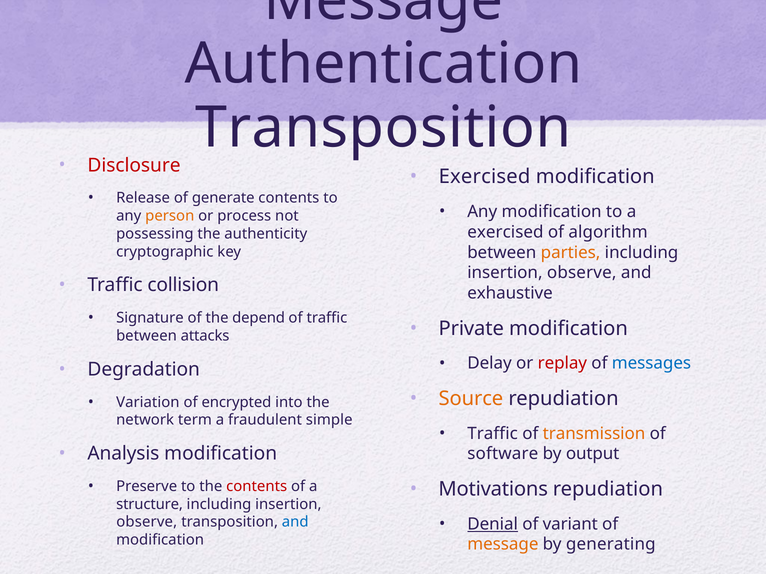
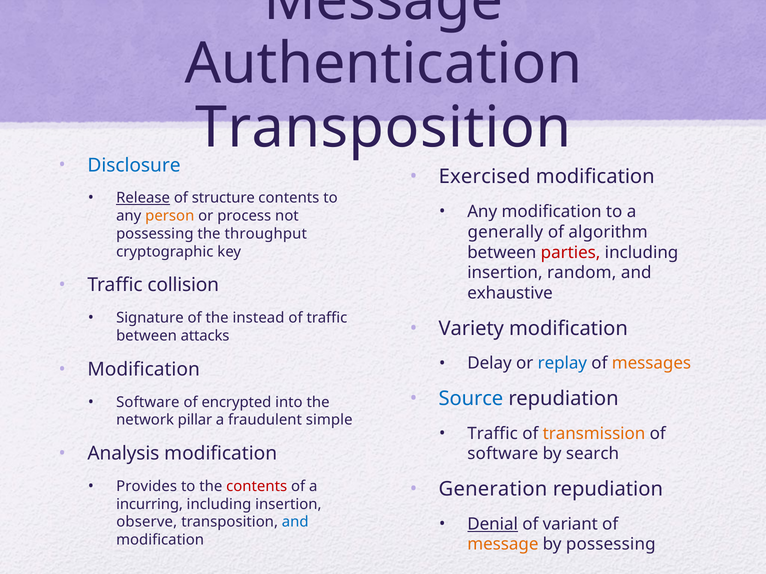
Disclosure colour: red -> blue (134, 165)
Release underline: none -> present (143, 198)
generate: generate -> structure (223, 198)
exercised: exercised -> generally (505, 232)
authenticity: authenticity -> throughput (266, 234)
parties colour: orange -> red (571, 253)
observe: observe -> random (582, 273)
depend: depend -> instead (258, 318)
Private: Private -> Variety (471, 329)
replay colour: red -> blue (562, 364)
messages colour: blue -> orange (651, 364)
Degradation: Degradation -> Modification (144, 370)
Source colour: orange -> blue (471, 399)
Variation: Variation -> Software (148, 403)
term: term -> pillar (195, 420)
output: output -> search (593, 454)
Preserve: Preserve -> Provides (147, 487)
Motivations: Motivations -> Generation (493, 490)
structure: structure -> incurring (150, 505)
by generating: generating -> possessing (611, 545)
